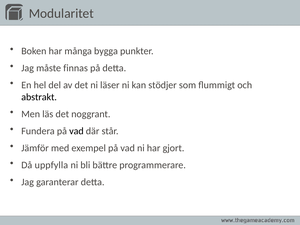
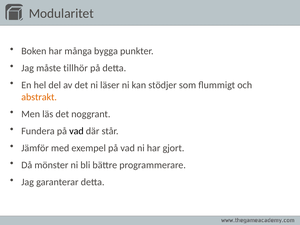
finnas: finnas -> tillhör (76, 68)
abstrakt colour: black -> orange (39, 97)
uppfylla: uppfylla -> mönster (51, 165)
